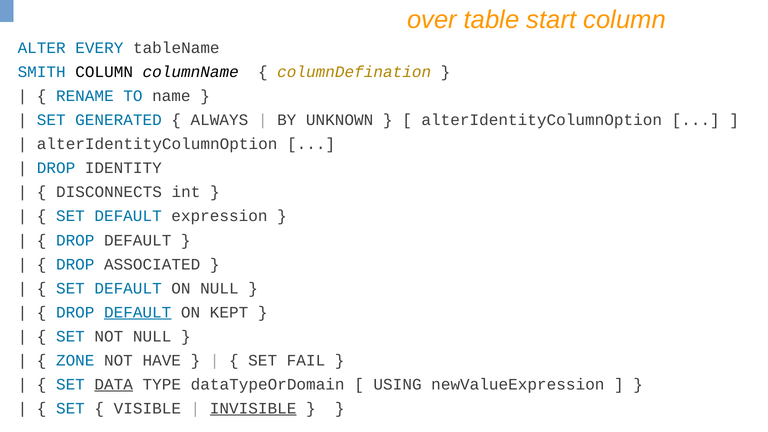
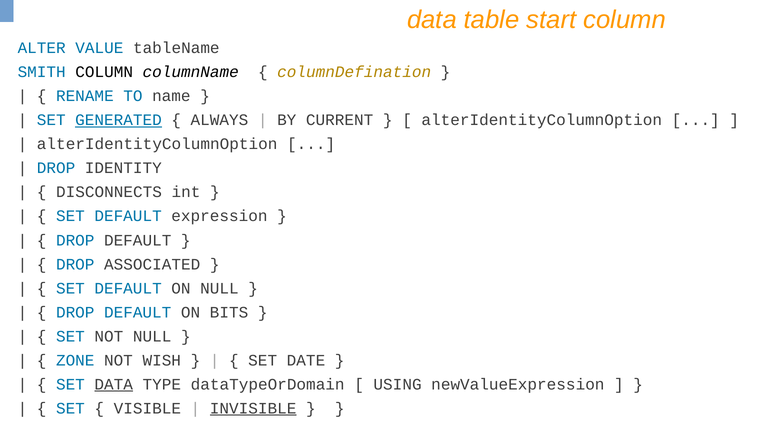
over: over -> data (432, 20)
EVERY: EVERY -> VALUE (99, 48)
GENERATED underline: none -> present (119, 120)
UNKNOWN: UNKNOWN -> CURRENT (340, 120)
DEFAULT underline: present -> none (138, 312)
KEPT: KEPT -> BITS (229, 312)
HAVE: HAVE -> WISH (162, 360)
FAIL: FAIL -> DATE (306, 360)
